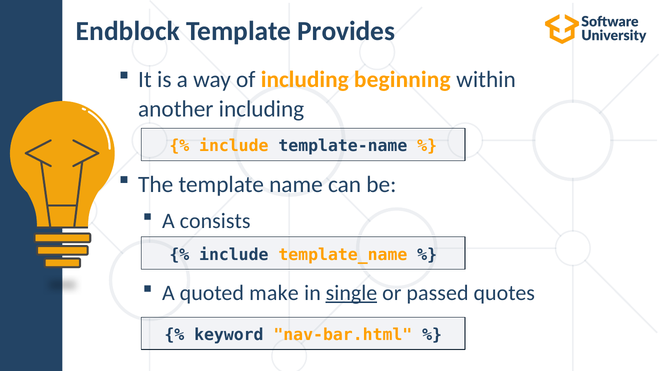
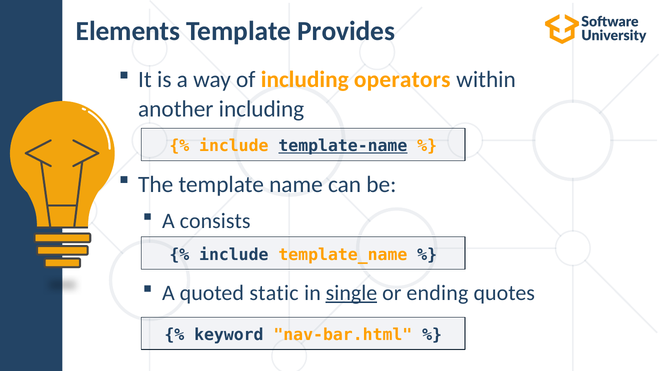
Endblock: Endblock -> Elements (128, 31)
beginning: beginning -> operators (402, 80)
template-name underline: none -> present (343, 146)
make: make -> static (274, 293)
passed: passed -> ending (437, 293)
